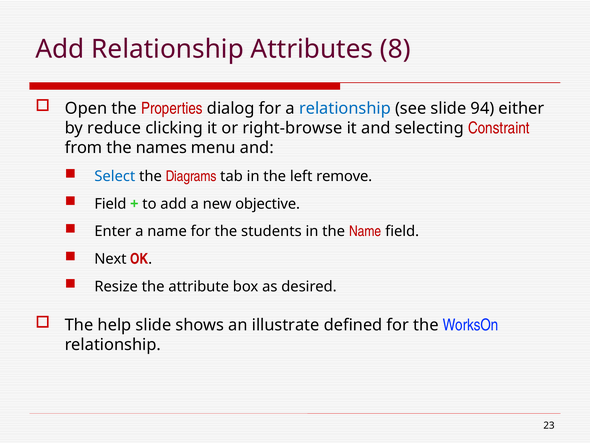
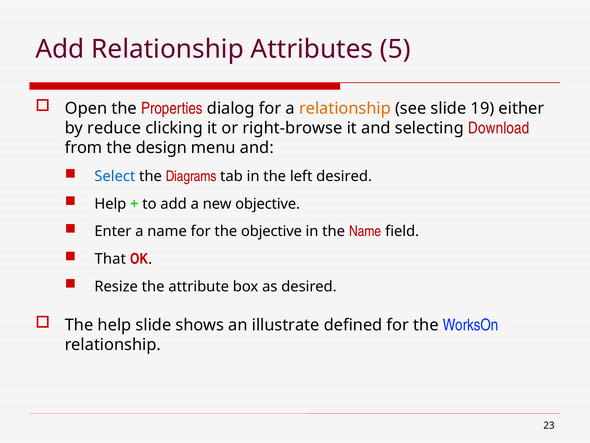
8: 8 -> 5 (395, 49)
relationship colour: blue -> orange (345, 108)
94: 94 -> 19 (482, 108)
Constraint: Constraint -> Download (499, 128)
names: names -> design (161, 148)
left remove: remove -> desired (344, 176)
Field: Field -> Help (110, 204)
the students: students -> objective (271, 231)
Next: Next -> That (110, 259)
